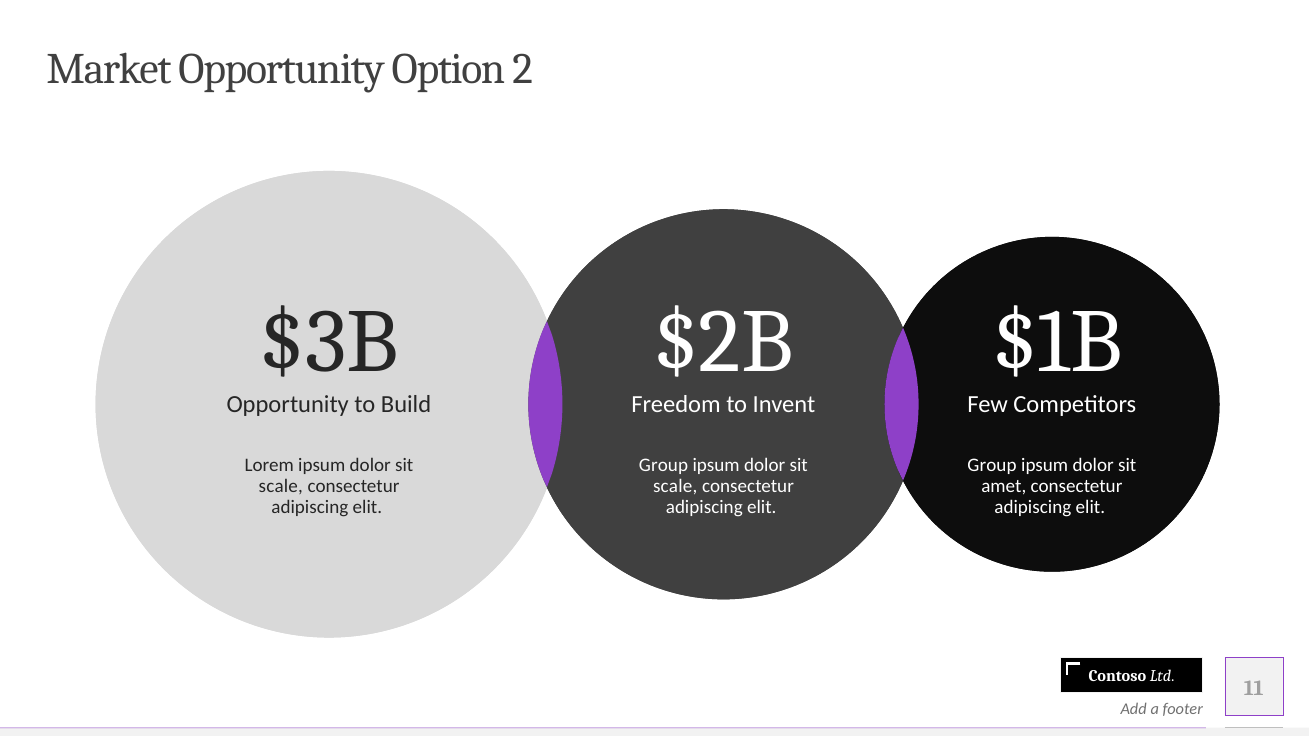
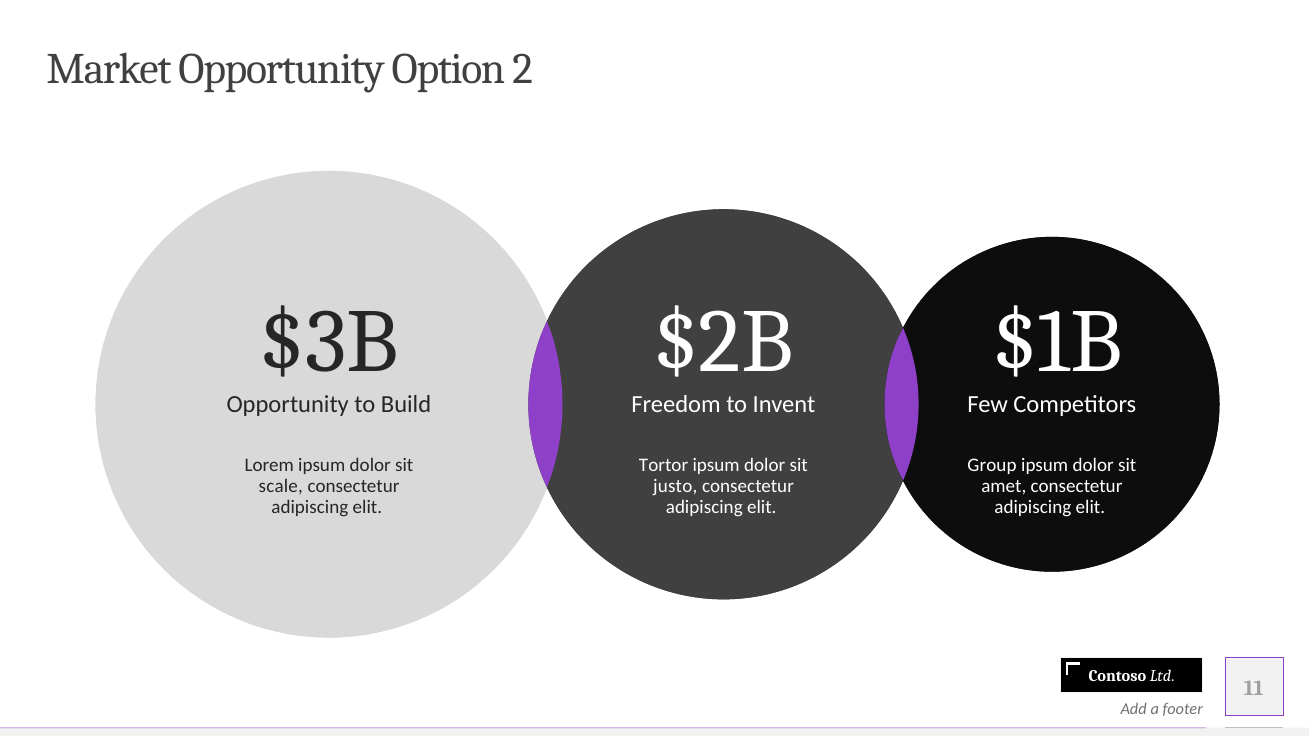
Group: Group -> Tortor (664, 466)
scale: scale -> justo (675, 486)
